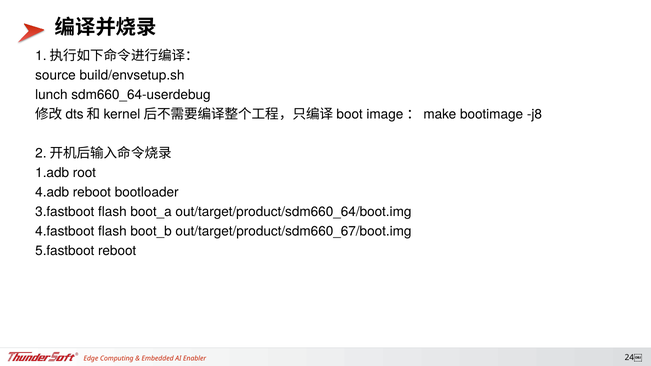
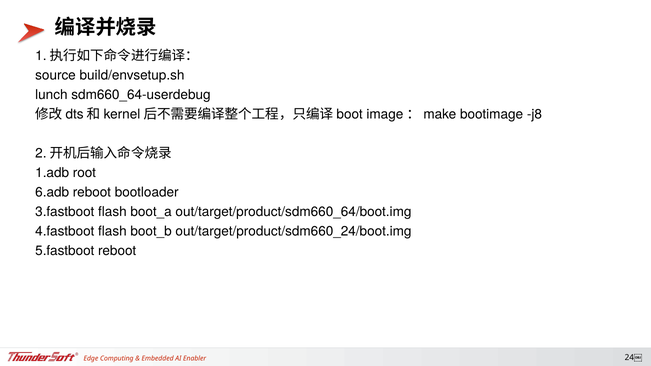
4.adb: 4.adb -> 6.adb (52, 192)
out/target/product/sdm660_67/boot.img: out/target/product/sdm660_67/boot.img -> out/target/product/sdm660_24/boot.img (293, 231)
